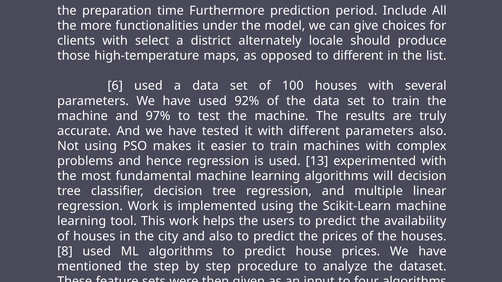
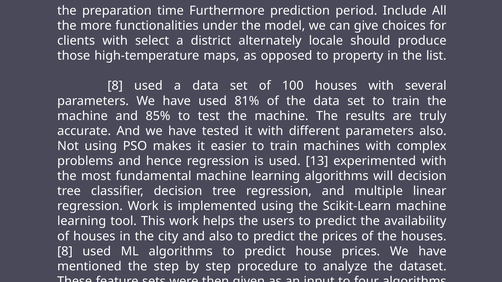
to different: different -> property (358, 56)
6: 6 -> 8 (115, 86)
92%: 92% -> 81% (247, 101)
97%: 97% -> 85% (158, 116)
